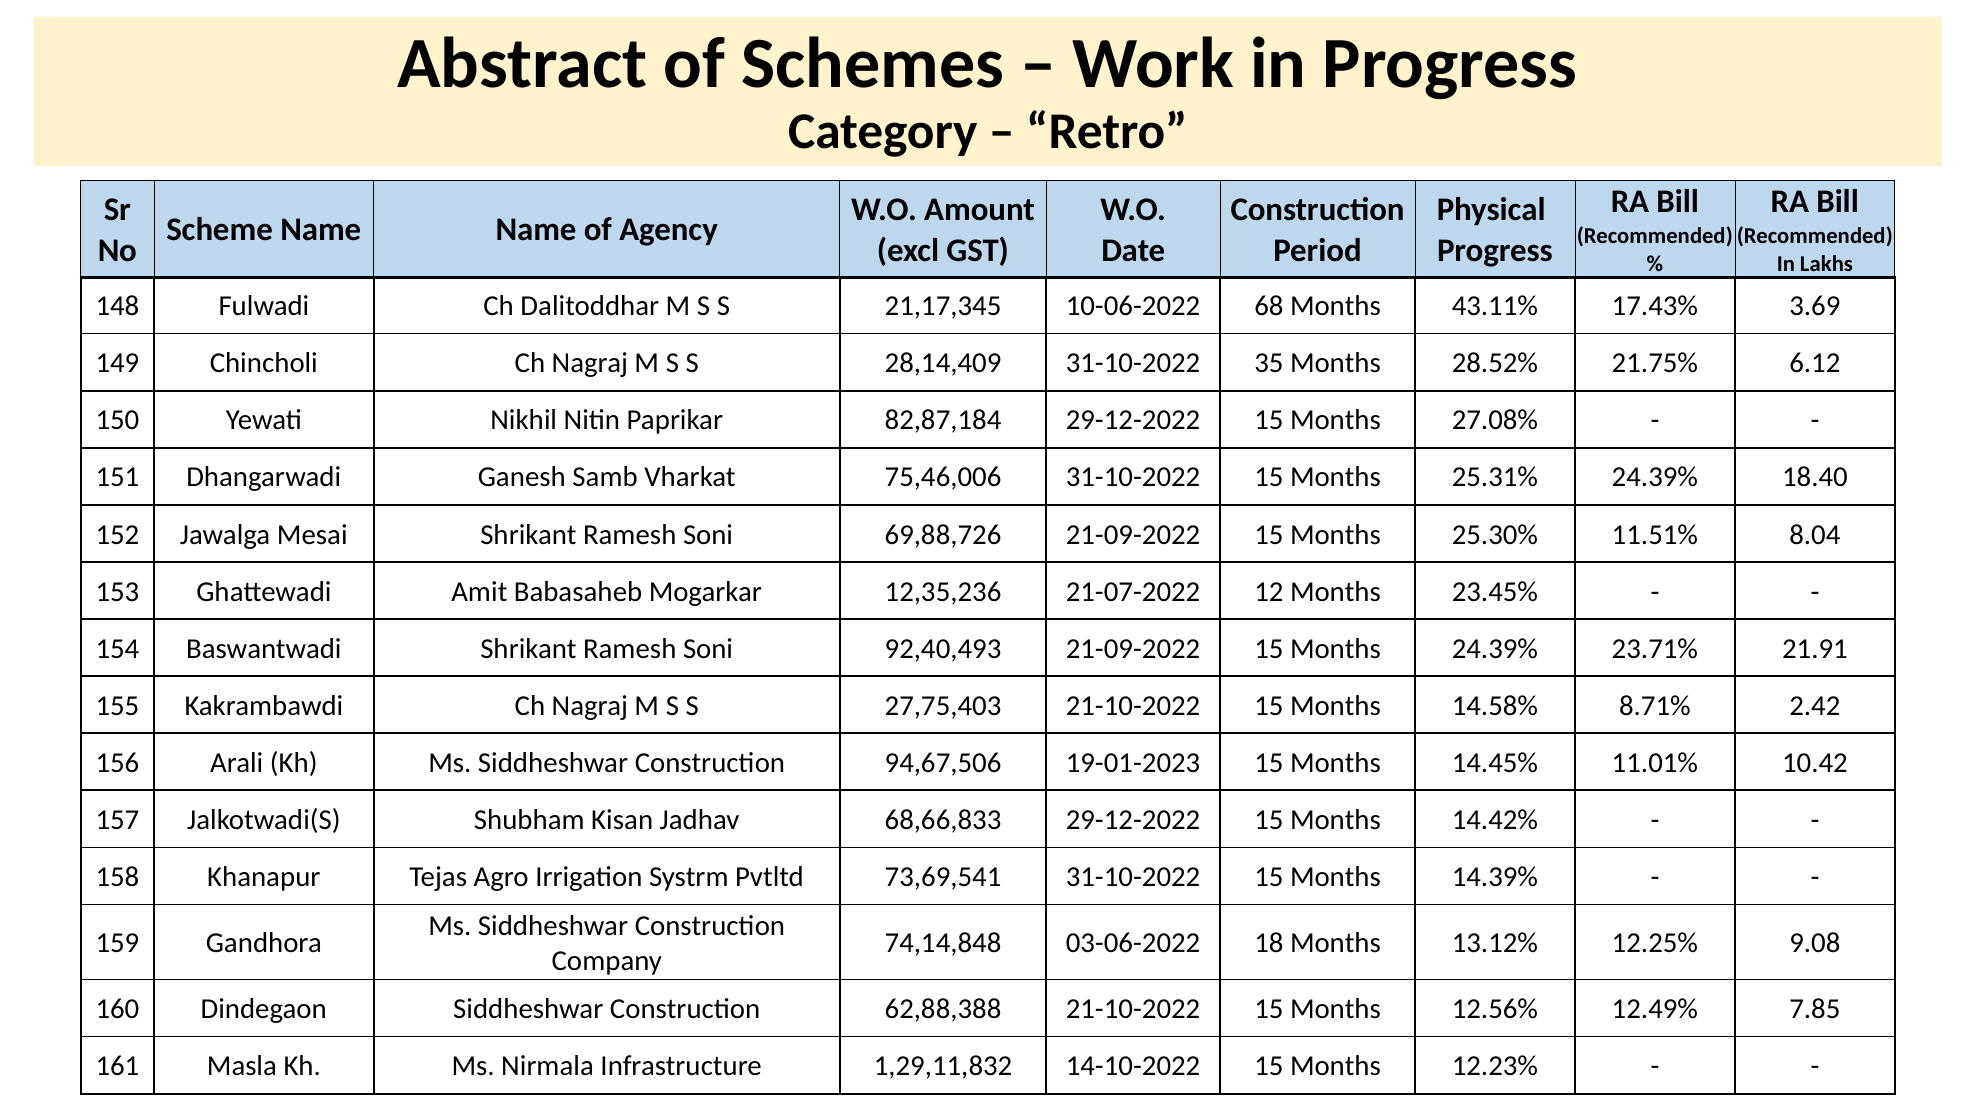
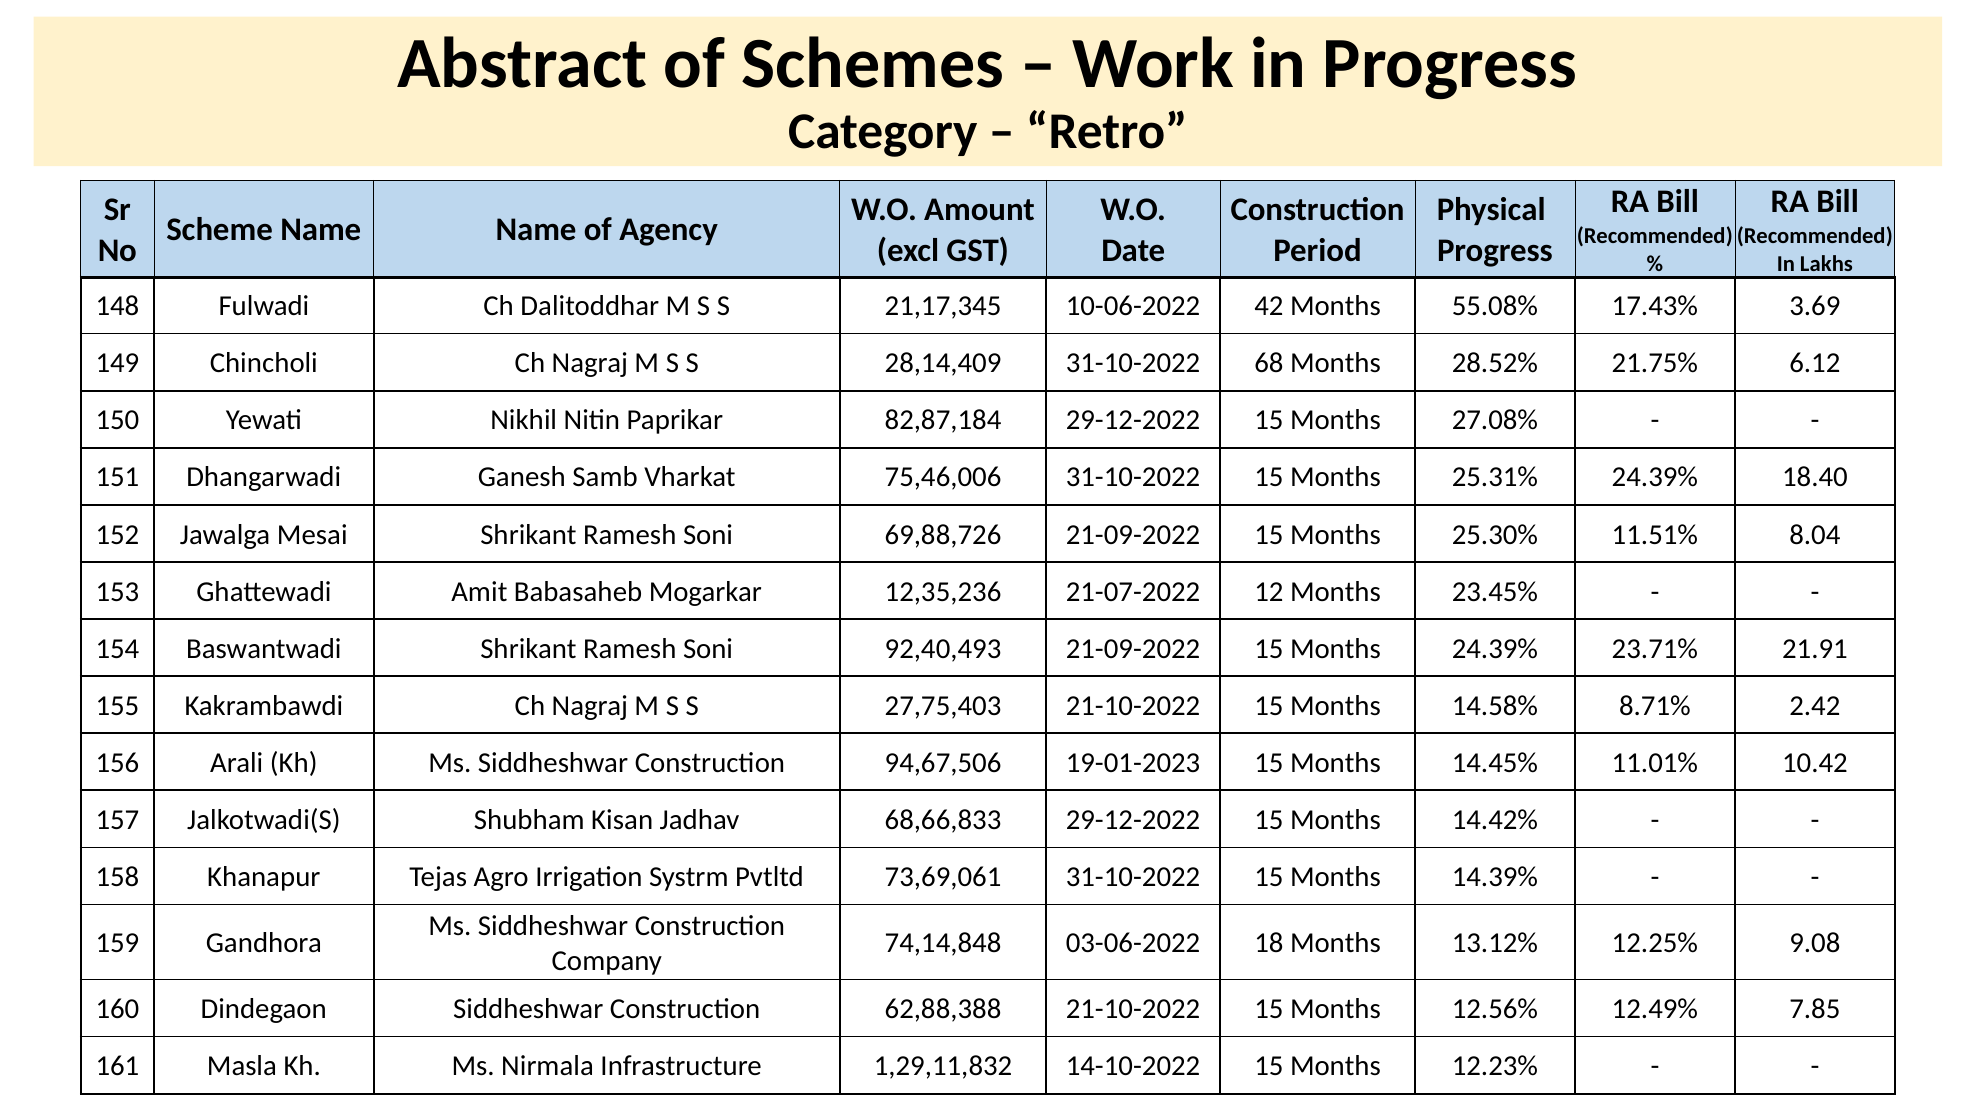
68: 68 -> 42 (1269, 306)
43.11%: 43.11% -> 55.08% (1495, 306)
35: 35 -> 68 (1269, 363)
73,69,541: 73,69,541 -> 73,69,061 (943, 877)
